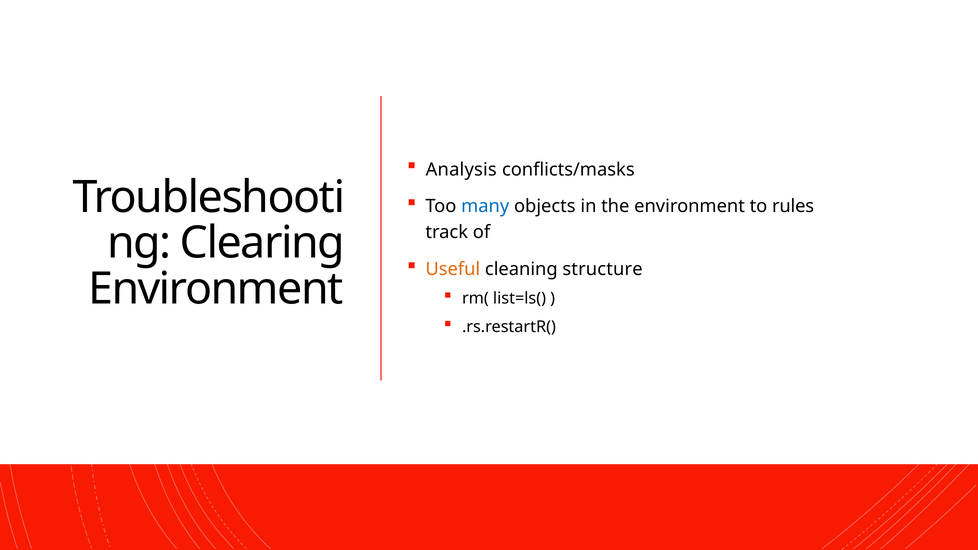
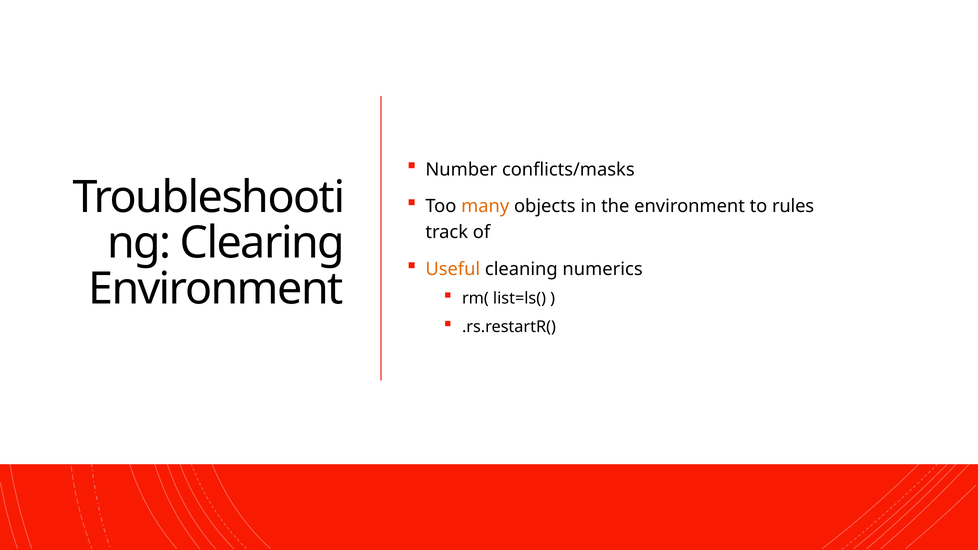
Analysis: Analysis -> Number (461, 169)
many colour: blue -> orange (485, 206)
structure: structure -> numerics (603, 269)
